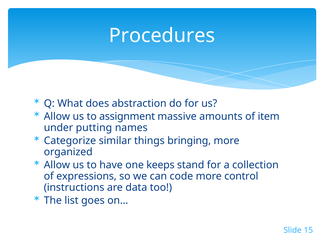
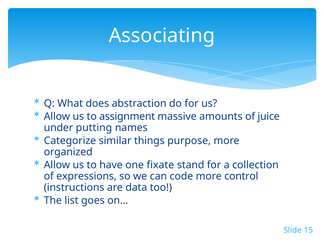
Procedures: Procedures -> Associating (162, 36)
item: item -> juice (269, 116)
bringing: bringing -> purpose (189, 141)
keeps: keeps -> fixate (160, 165)
